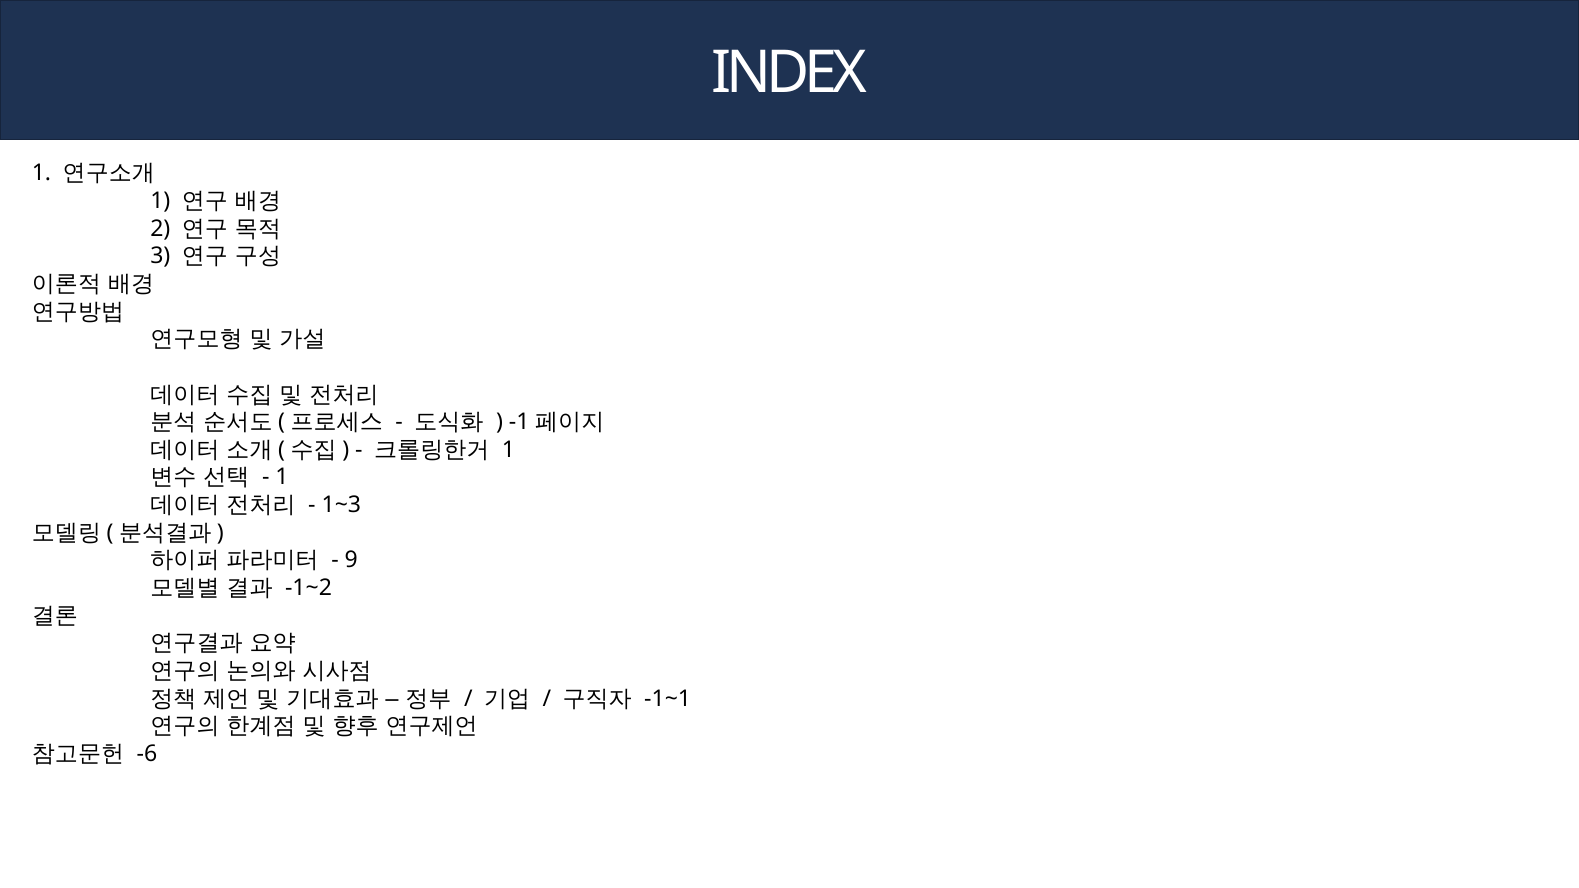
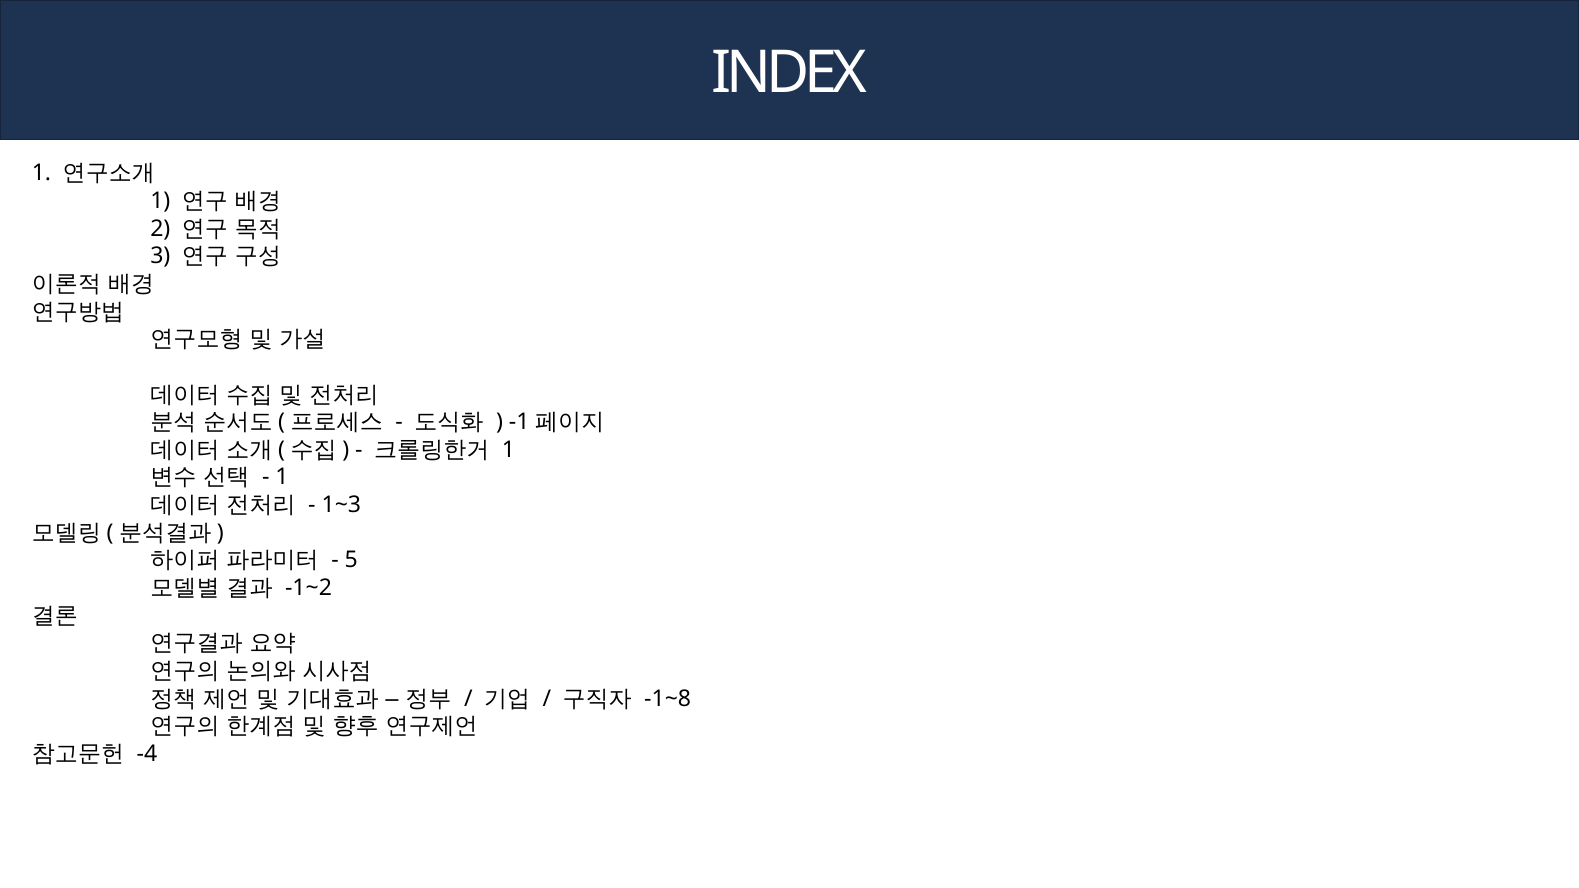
9: 9 -> 5 (351, 560)
-1~1: -1~1 -> -1~8 (668, 699)
-6: -6 -> -4 (147, 754)
